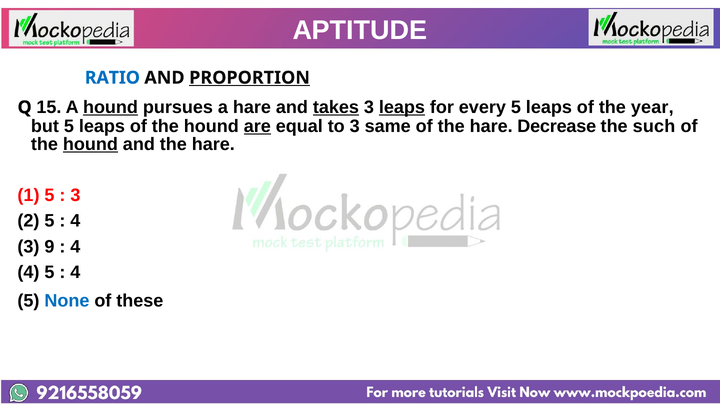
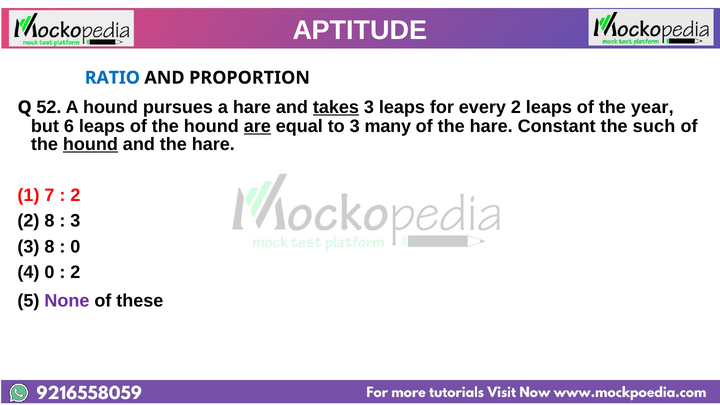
PROPORTION underline: present -> none (250, 78)
15: 15 -> 52 (49, 107)
hound underline: present -> none (110, 107)
leaps underline: present -> none (402, 107)
every 5: 5 -> 2 (516, 107)
but 5: 5 -> 6 (69, 126)
same: same -> many (388, 126)
Decrease: Decrease -> Constant (557, 126)
5: 5 -> 7 (50, 195)
3: 3 -> 2 (75, 195)
2 5: 5 -> 8 (49, 221)
4: 4 -> 3 (75, 221)
3 9: 9 -> 8 (49, 247)
4: 4 -> 0 (75, 247)
5: 5 -> 0 (49, 272)
4: 4 -> 2 (75, 272)
None colour: blue -> purple (67, 301)
